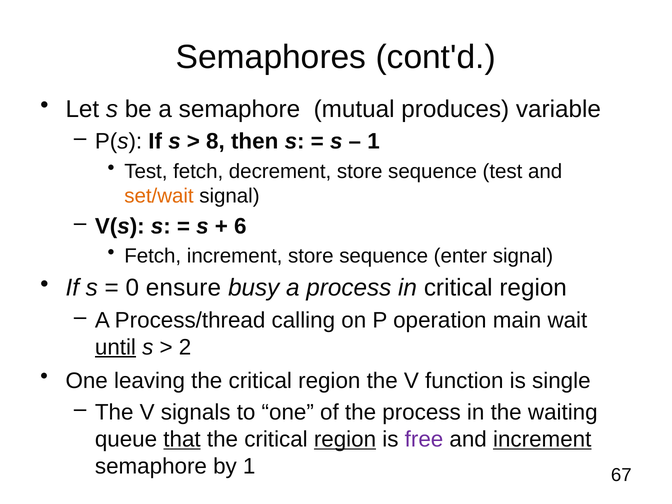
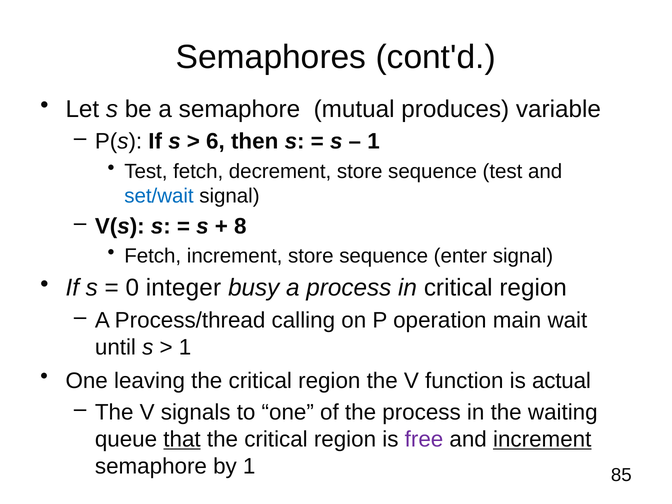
8: 8 -> 6 (215, 142)
set/wait colour: orange -> blue (159, 196)
6: 6 -> 8 (240, 226)
ensure: ensure -> integer (183, 288)
until underline: present -> none (115, 347)
2: 2 -> 1 (185, 347)
single: single -> actual (561, 381)
region underline: present -> none (345, 439)
67: 67 -> 85 (621, 475)
